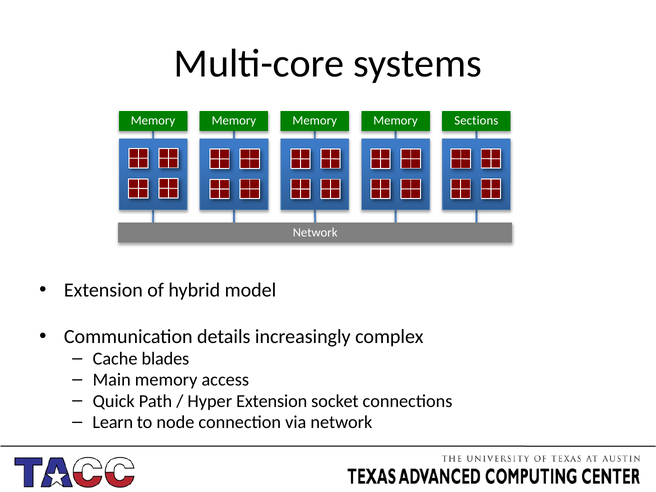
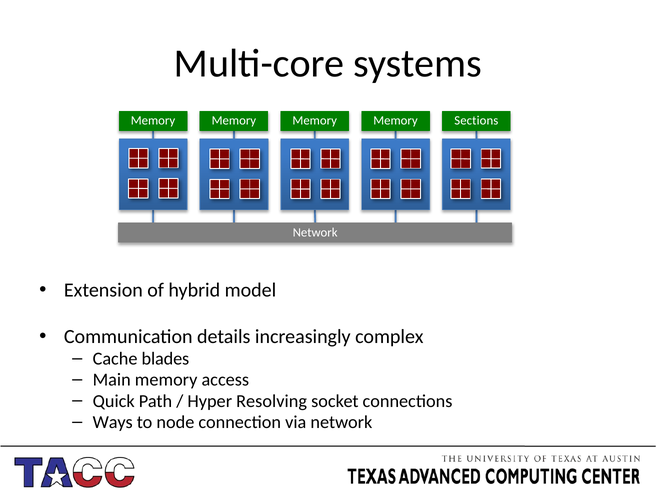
Hyper Extension: Extension -> Resolving (272, 401)
Learn: Learn -> Ways (113, 422)
